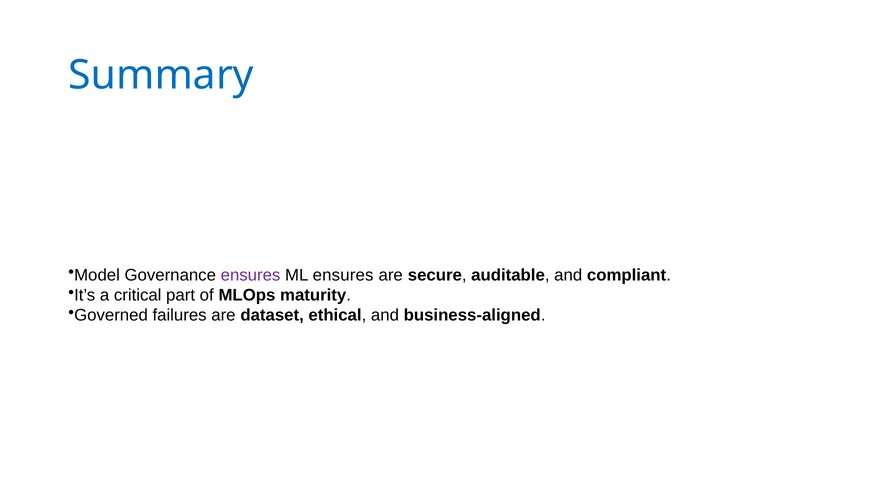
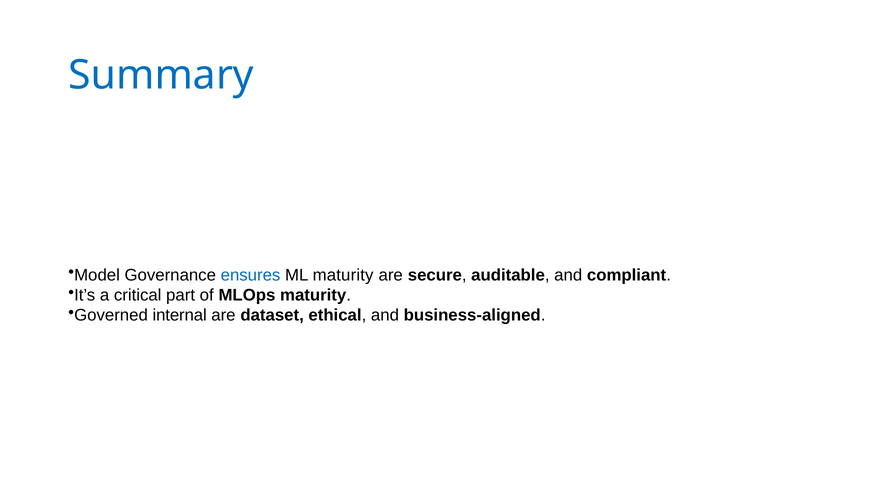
ensures colour: purple -> blue (251, 275)
ML ensures: ensures -> maturity (343, 275)
failures: failures -> internal (180, 315)
